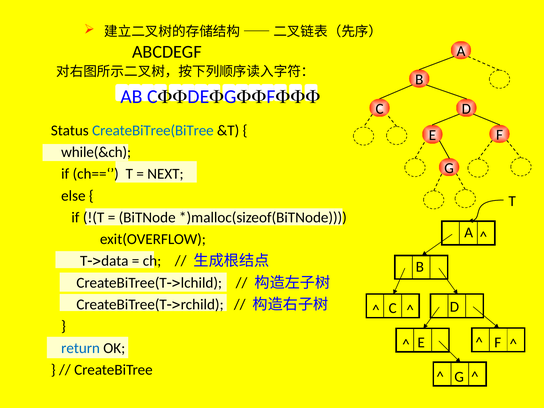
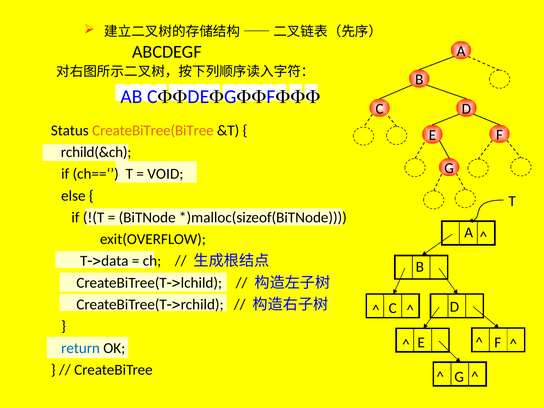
CreateBiTree(BiTree colour: blue -> orange (153, 130)
while(&ch: while(&ch -> rchild(&ch (96, 152)
NEXT: NEXT -> VOID (165, 174)
